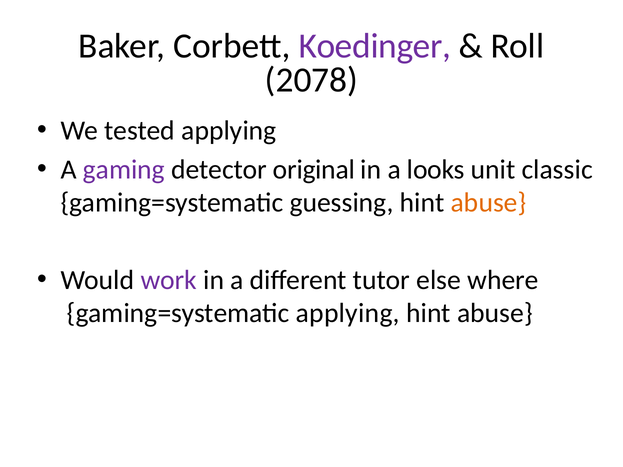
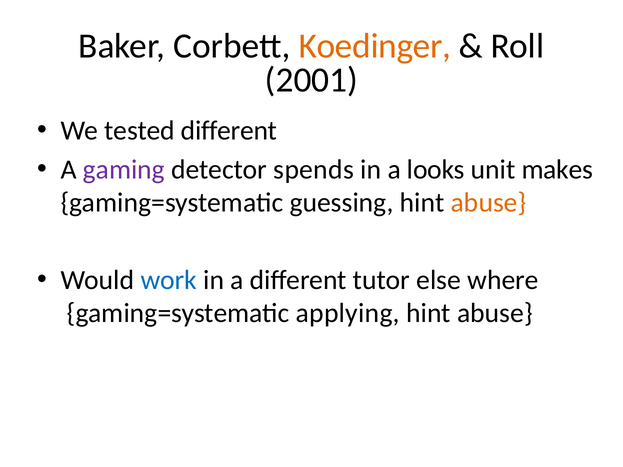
Koedinger colour: purple -> orange (375, 46)
2078: 2078 -> 2001 (311, 80)
tested applying: applying -> different (229, 131)
original: original -> spends (314, 169)
classic: classic -> makes (557, 169)
work colour: purple -> blue (169, 280)
